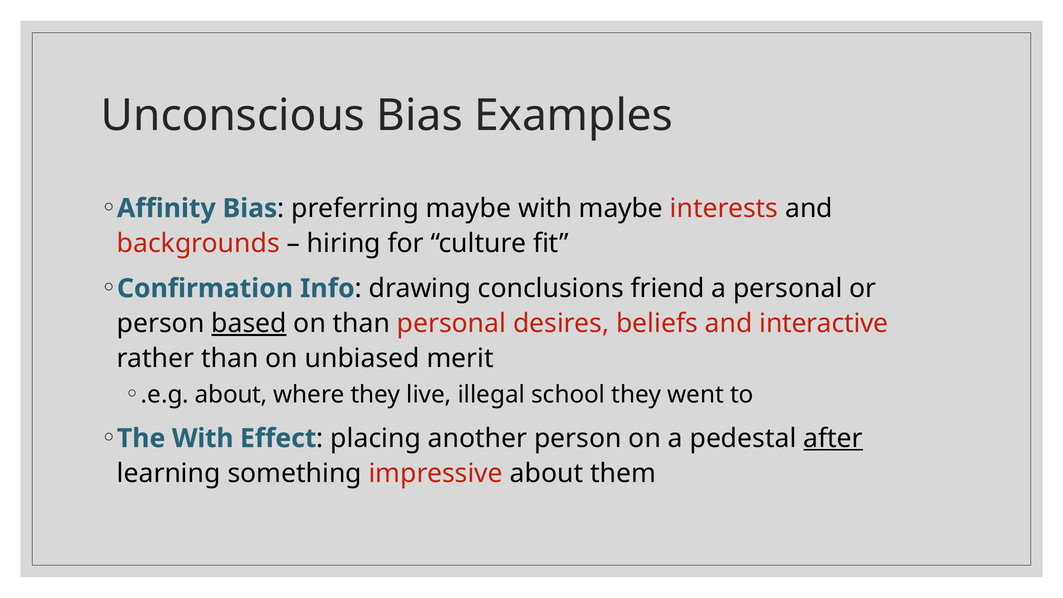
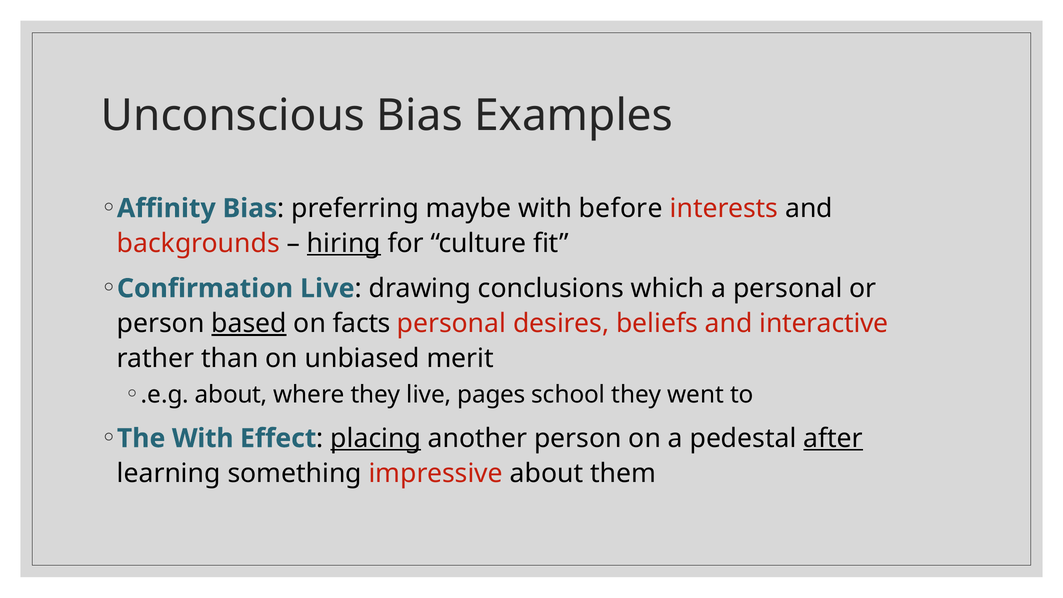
with maybe: maybe -> before (621, 208)
hiring underline: none -> present (344, 243)
Confirmation Info: Info -> Live (327, 288)
friend: friend -> which (668, 288)
on than: than -> facts (362, 323)
illegal: illegal -> pages (491, 394)
placing underline: none -> present (376, 438)
